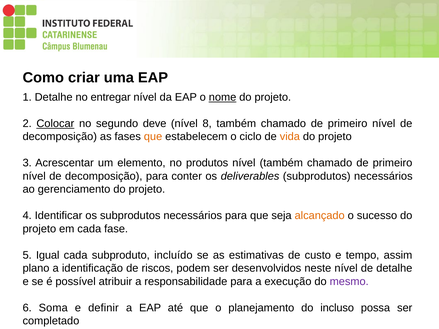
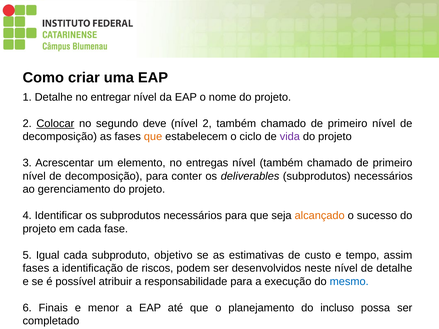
nome underline: present -> none (223, 97)
nível 8: 8 -> 2 (207, 124)
vida colour: orange -> purple (290, 137)
produtos: produtos -> entregas (207, 163)
incluído: incluído -> objetivo (173, 255)
plano: plano -> fases (36, 269)
mesmo colour: purple -> blue (349, 282)
Soma: Soma -> Finais (53, 308)
definir: definir -> menor (104, 308)
